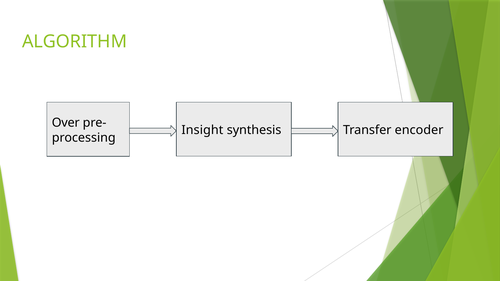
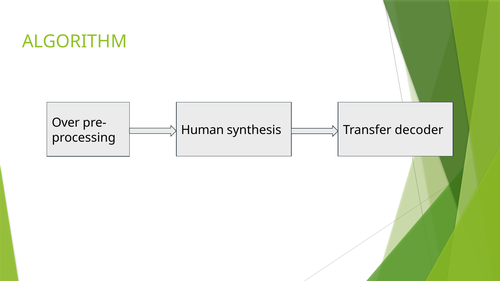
Insight: Insight -> Human (202, 130)
encoder: encoder -> decoder (419, 130)
